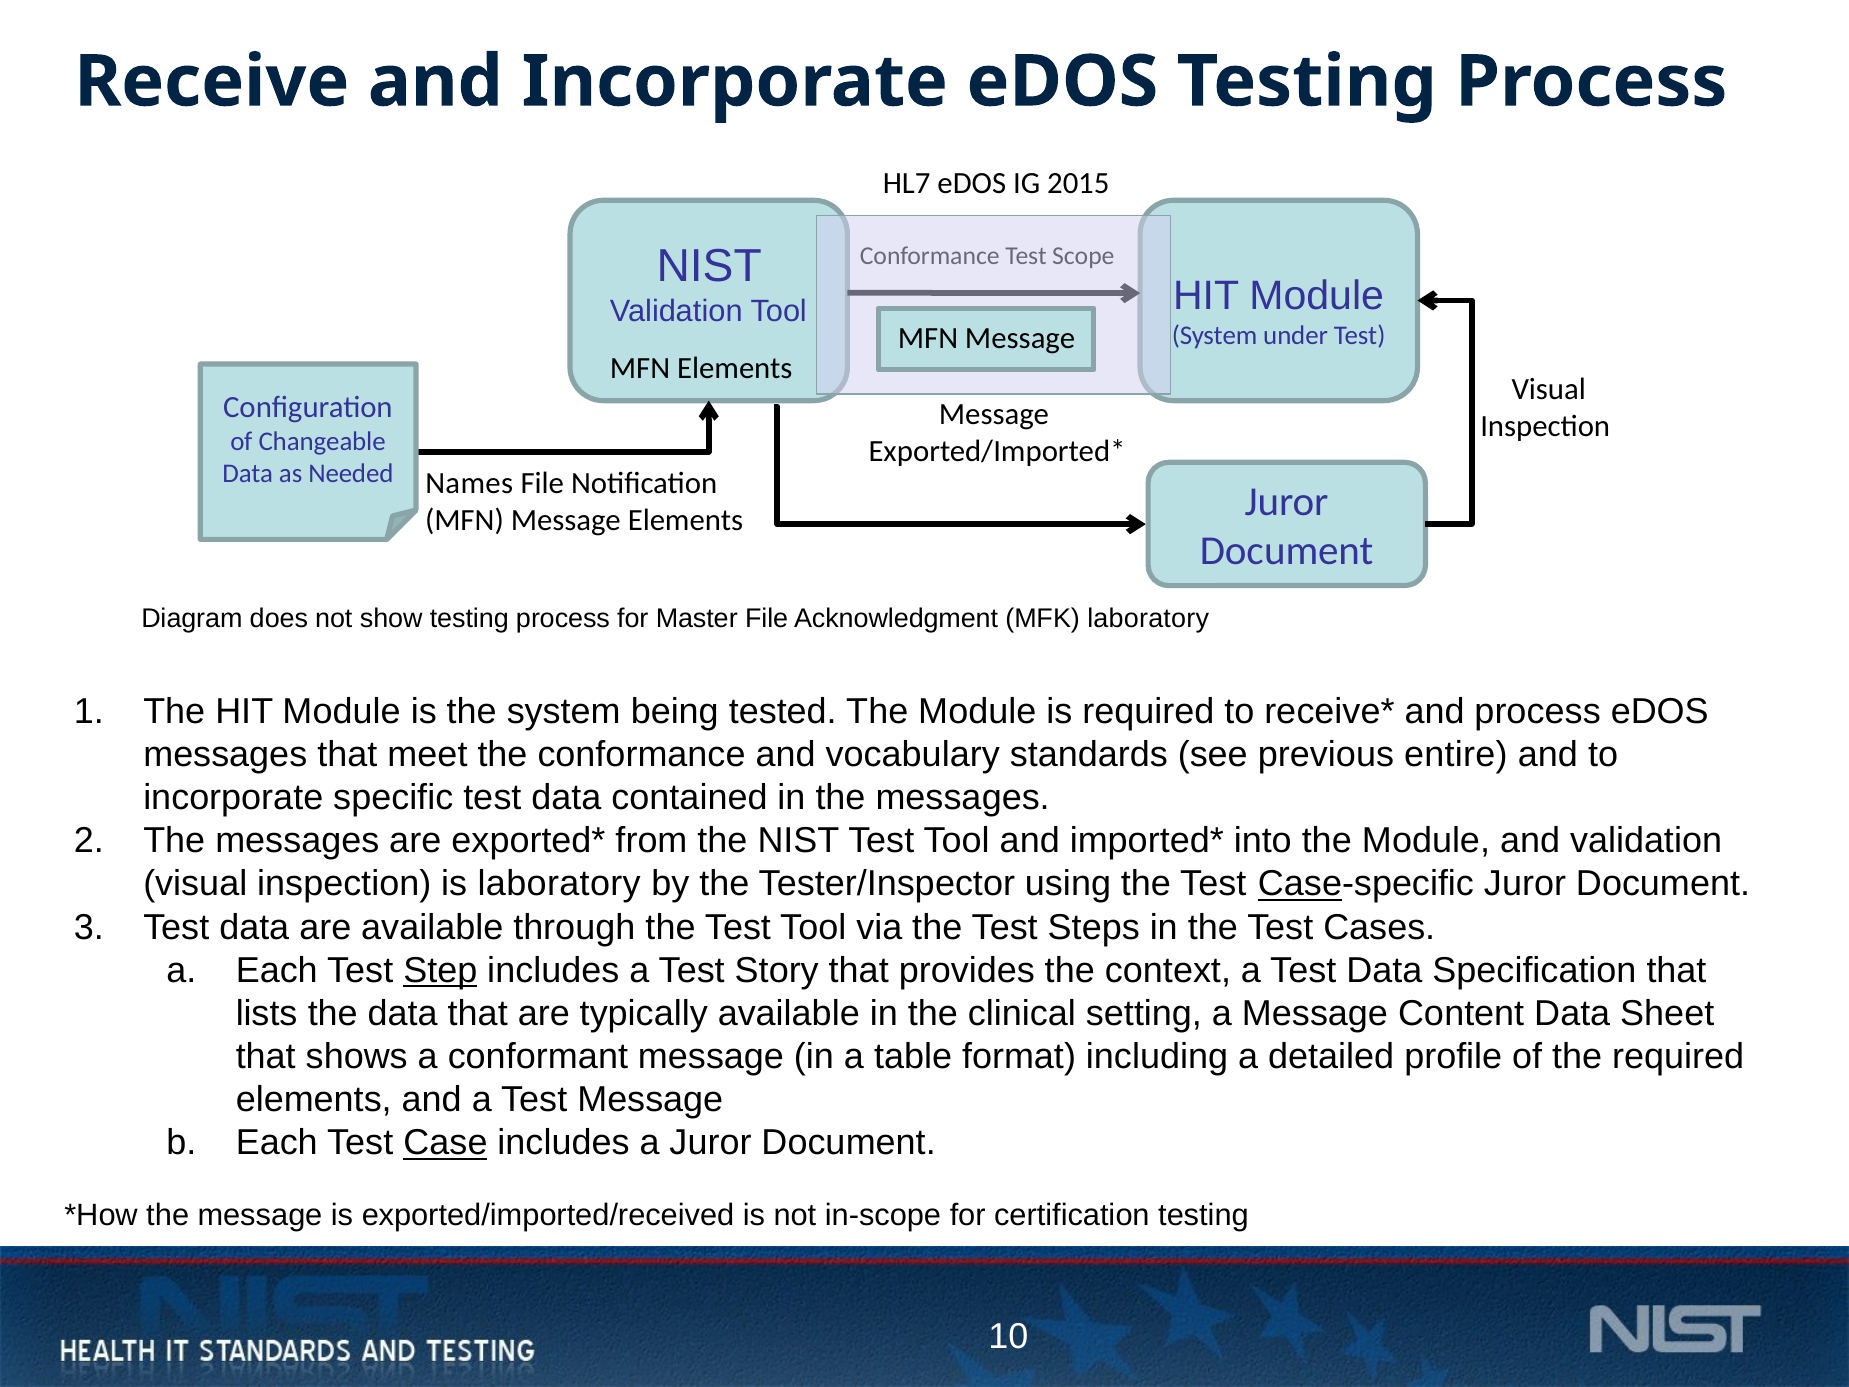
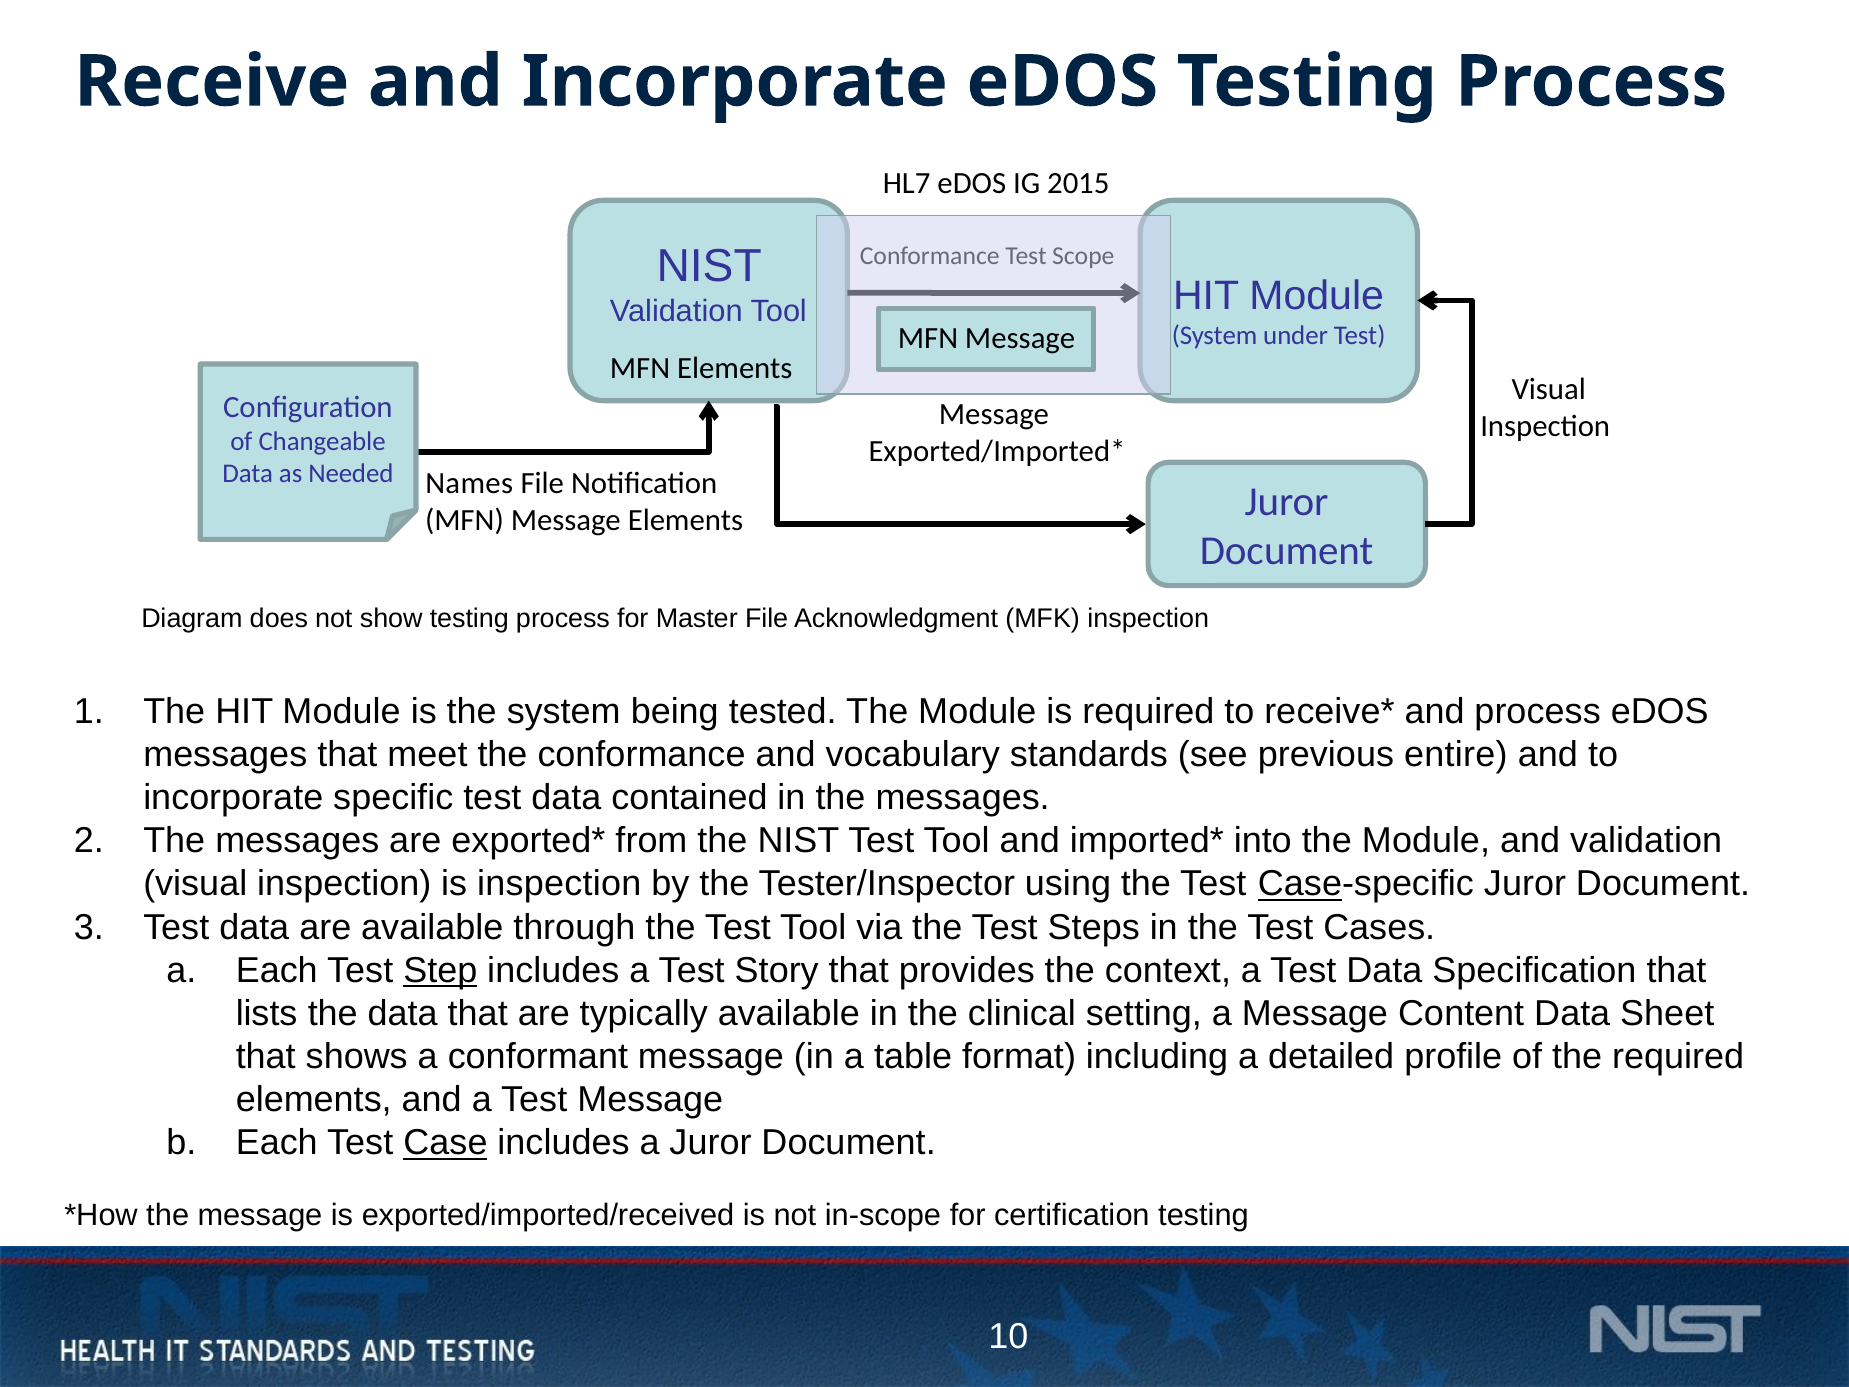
MFK laboratory: laboratory -> inspection (1148, 618)
is laboratory: laboratory -> inspection (559, 884)
